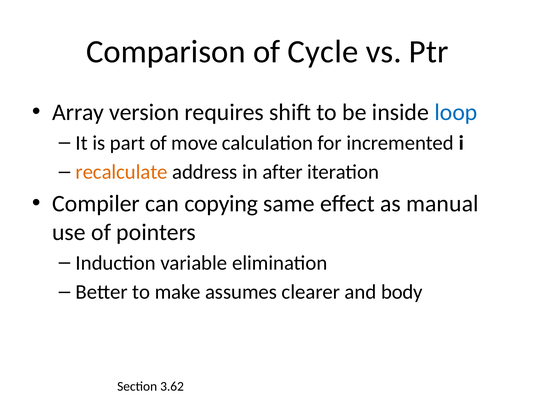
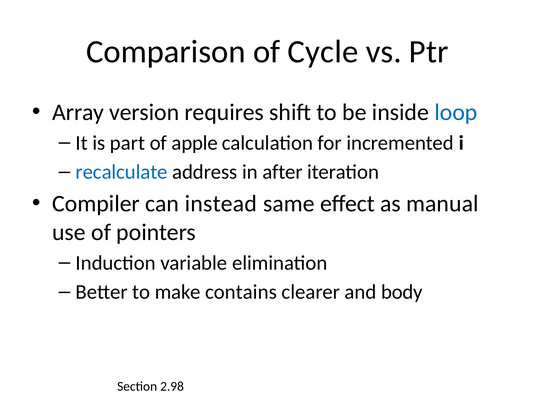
move: move -> apple (195, 143)
recalculate colour: orange -> blue (122, 172)
copying: copying -> instead (221, 204)
assumes: assumes -> contains (241, 292)
3.62: 3.62 -> 2.98 (172, 387)
